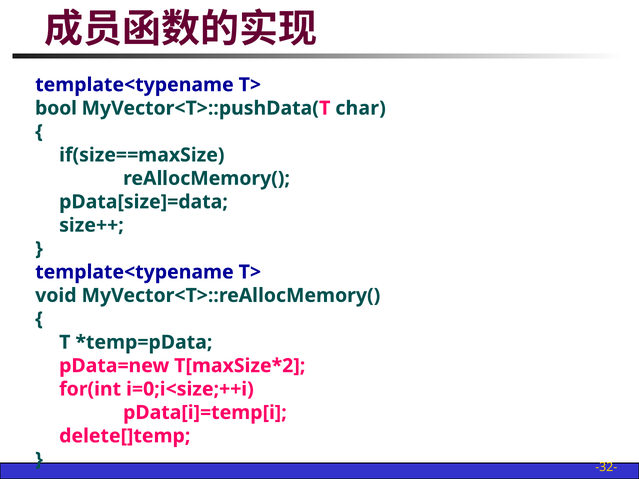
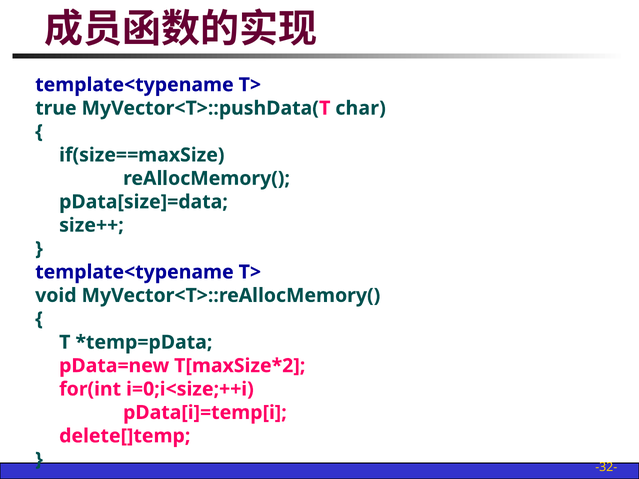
bool: bool -> true (56, 108)
